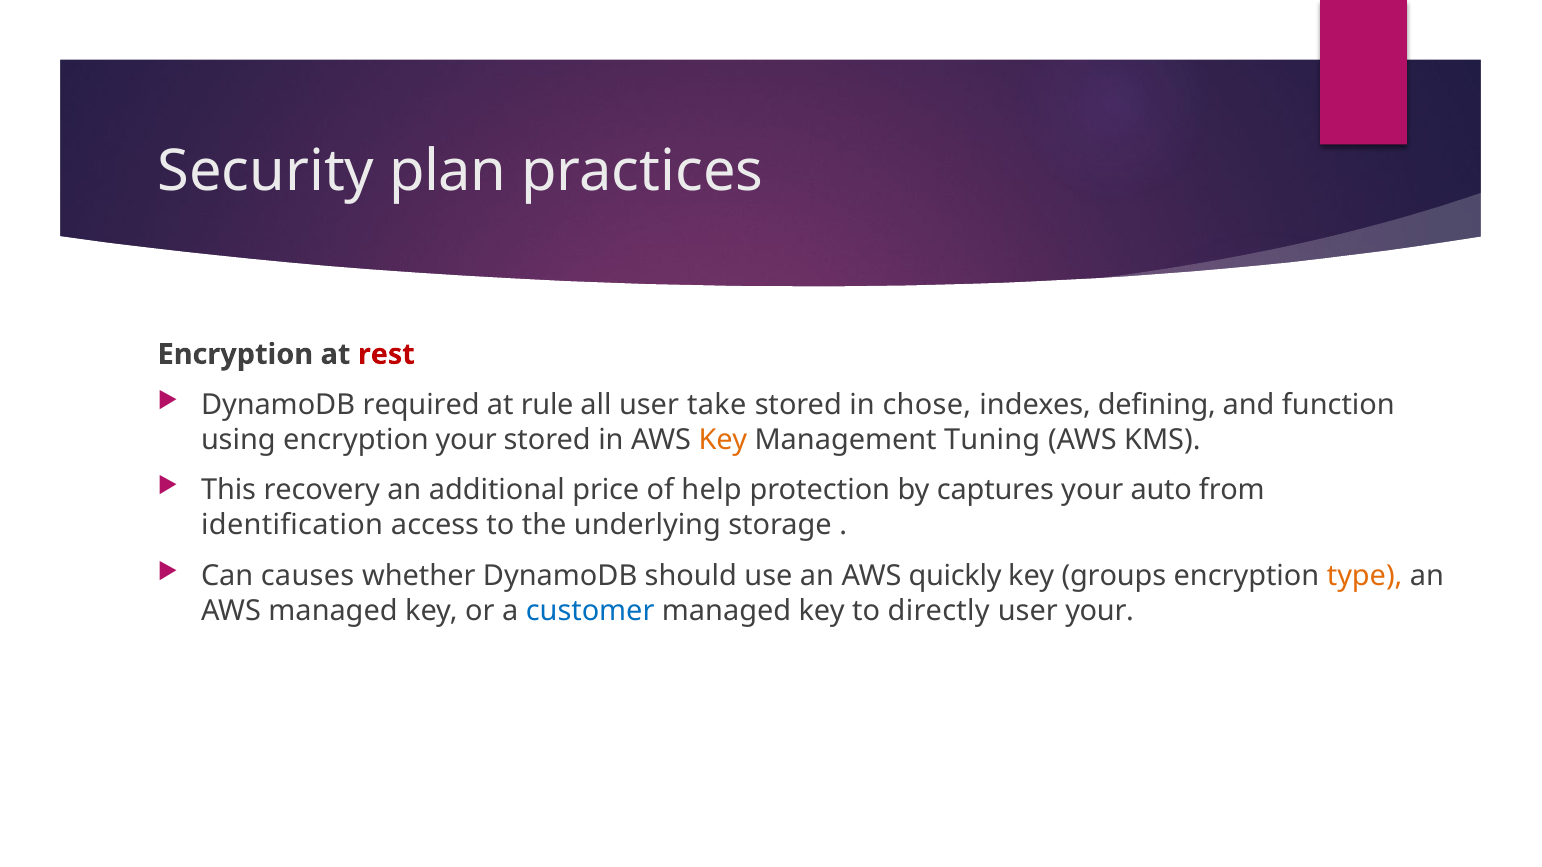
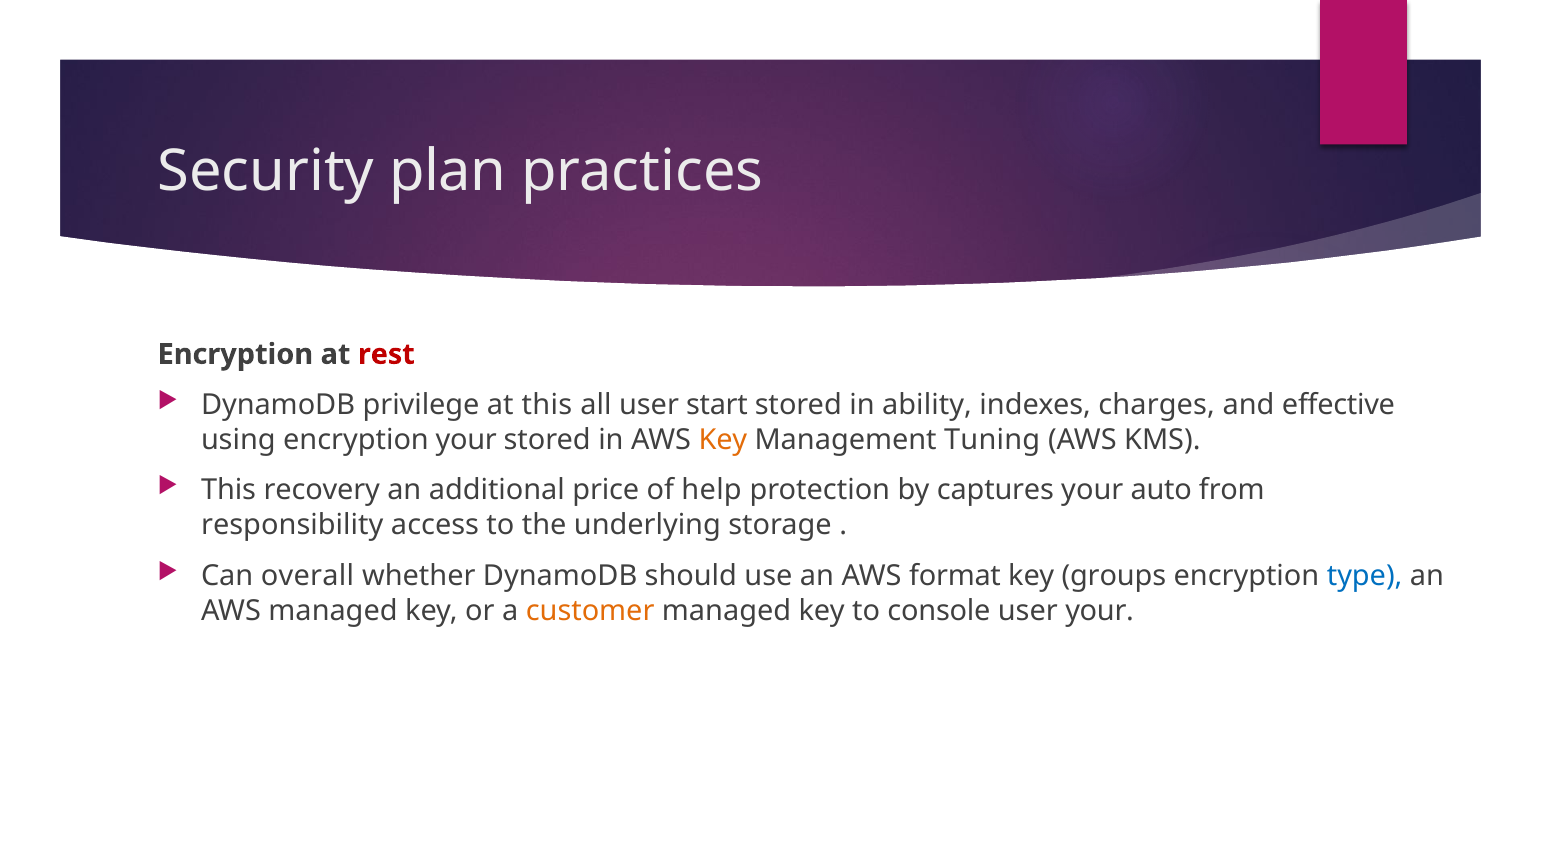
required: required -> privilege (421, 405)
at rule: rule -> this (547, 405)
take: take -> start (717, 405)
chose: chose -> ability (927, 405)
defining: defining -> charges (1157, 405)
function: function -> effective (1338, 405)
identification: identification -> responsibility (292, 525)
causes: causes -> overall (308, 576)
quickly: quickly -> format (955, 576)
type colour: orange -> blue (1365, 576)
customer colour: blue -> orange (590, 611)
directly: directly -> console (939, 611)
